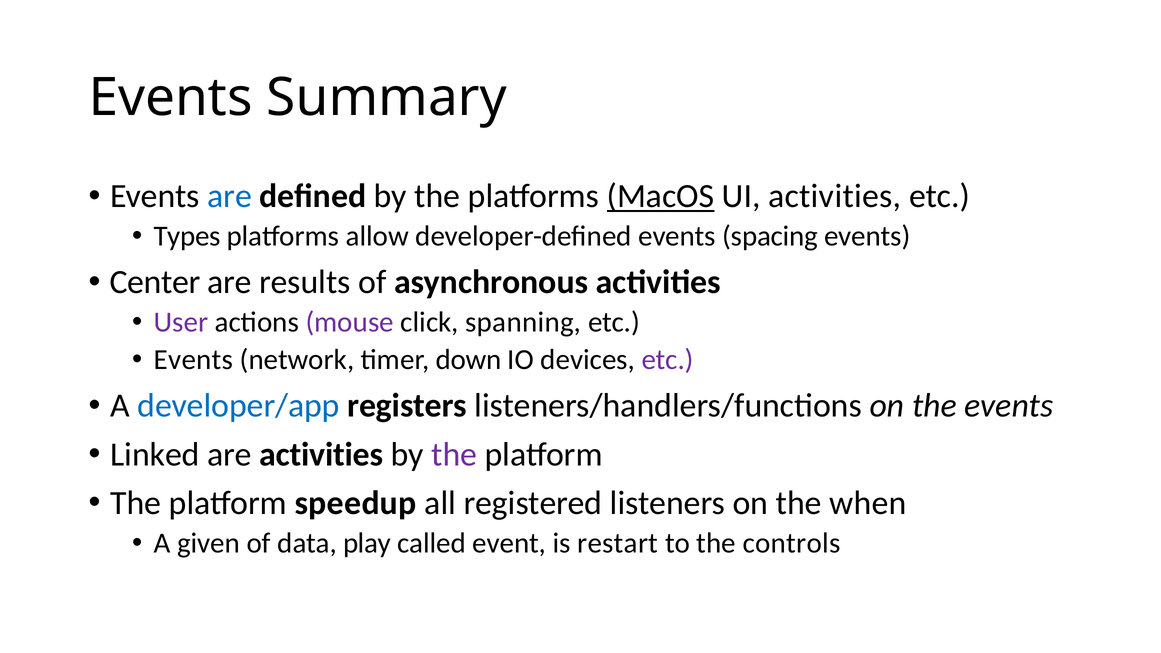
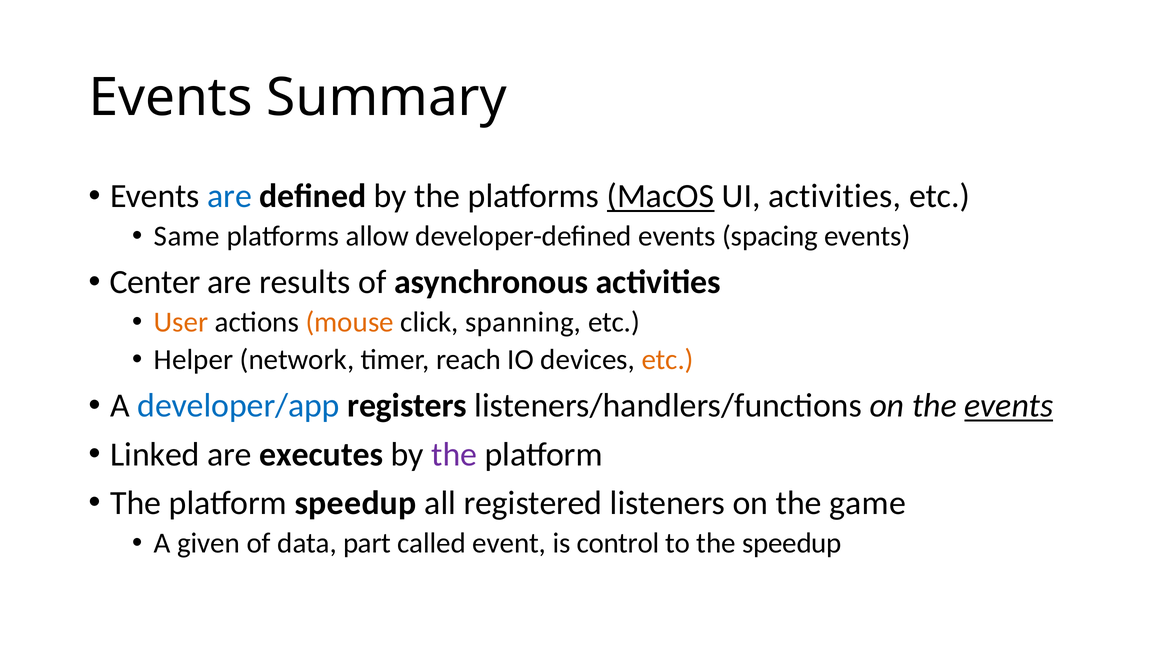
Types: Types -> Same (187, 236)
User colour: purple -> orange (181, 322)
mouse colour: purple -> orange (350, 322)
Events: Events -> Helper (194, 360)
down: down -> reach (469, 360)
etc colour: purple -> orange (668, 360)
events underline: none -> present (1009, 406)
are activities: activities -> executes (321, 454)
when: when -> game (868, 503)
play: play -> part (367, 543)
restart: restart -> control (618, 543)
the controls: controls -> speedup (792, 543)
